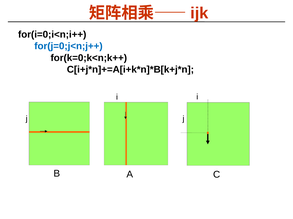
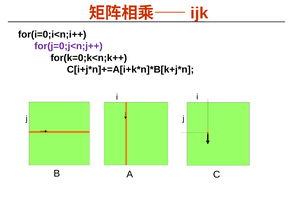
for(j=0;j<n;j++ colour: blue -> purple (68, 46)
